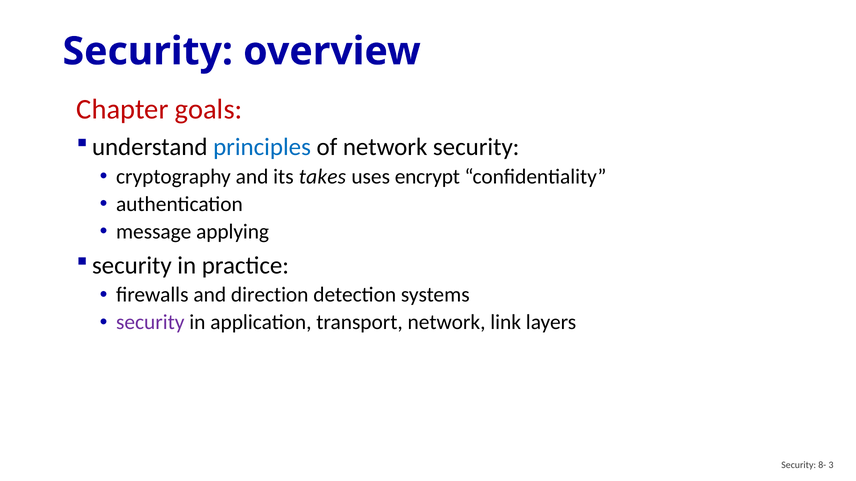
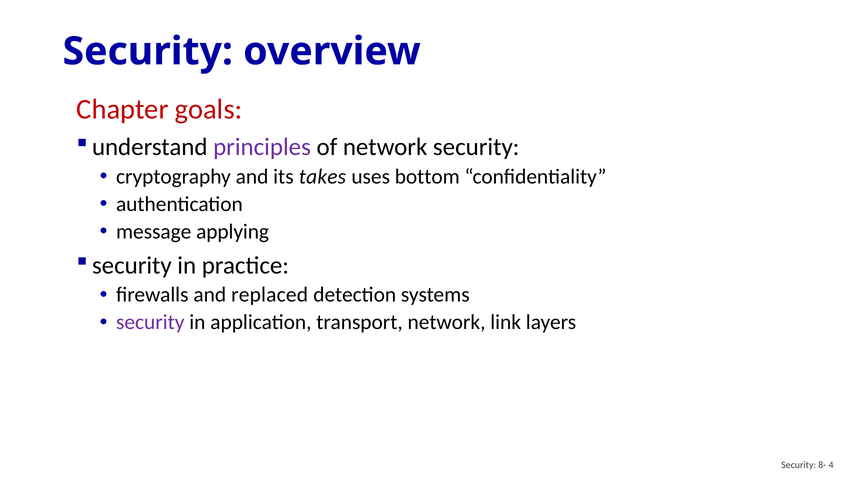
principles colour: blue -> purple (262, 147)
encrypt: encrypt -> bottom (427, 177)
direction: direction -> replaced (270, 295)
3: 3 -> 4 (831, 466)
